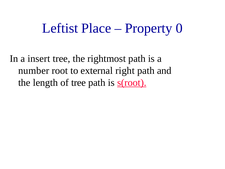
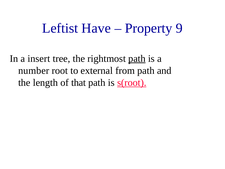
Place: Place -> Have (96, 28)
0: 0 -> 9 (179, 28)
path underline: none -> present (137, 58)
right: right -> from (125, 70)
of tree: tree -> that (79, 82)
